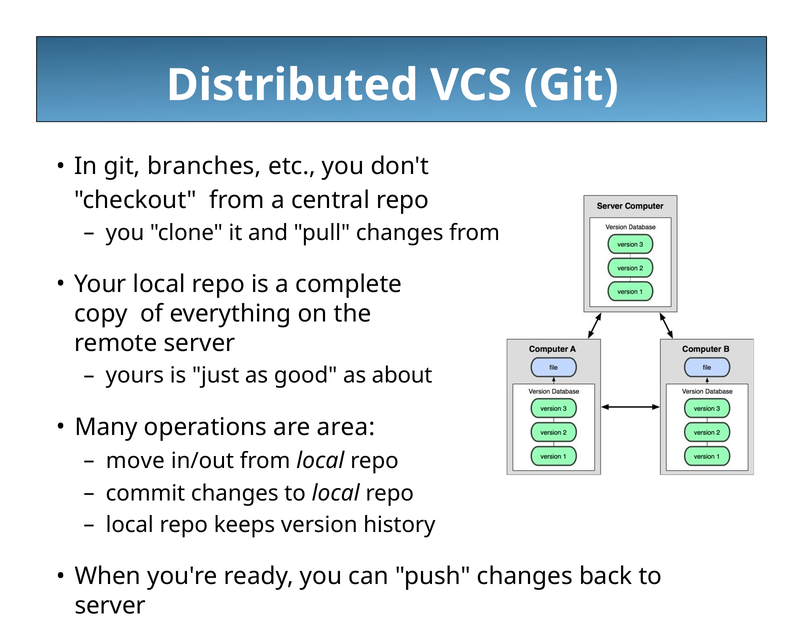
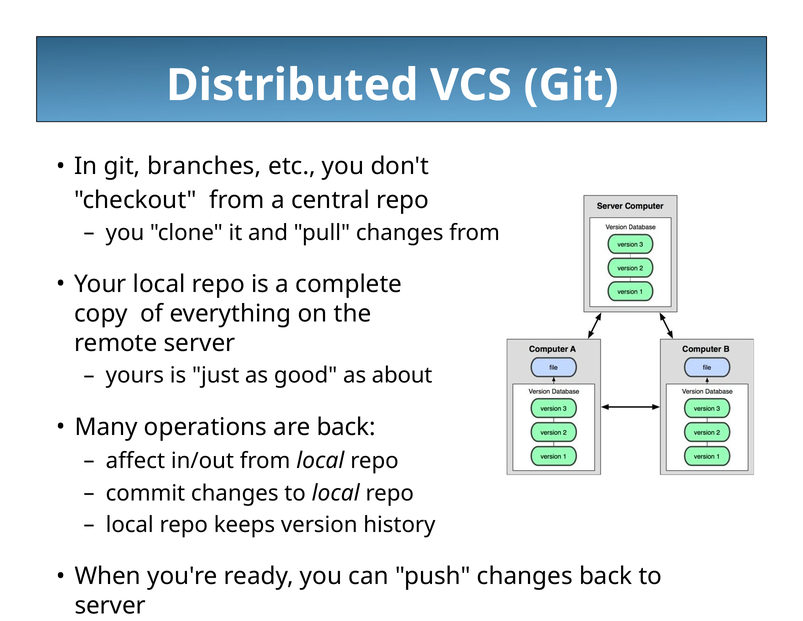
are area: area -> back (346, 427)
move: move -> affect (135, 460)
